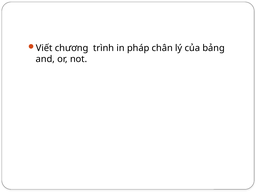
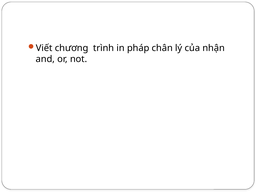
bảng: bảng -> nhận (214, 48)
